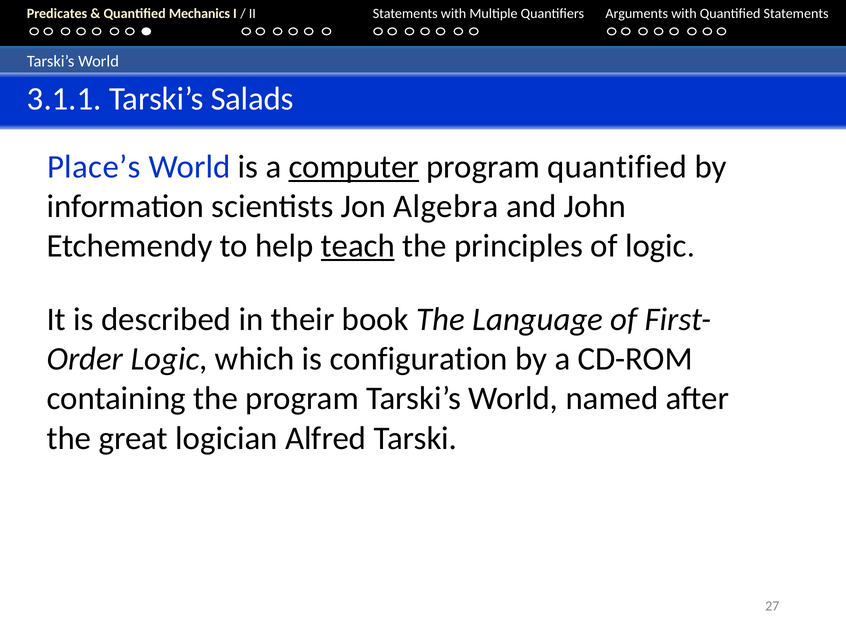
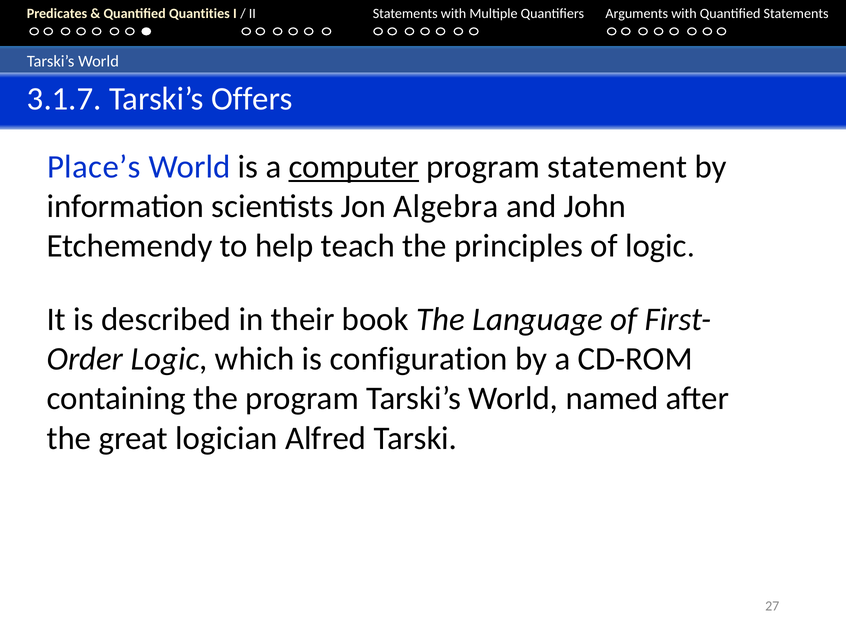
Mechanics: Mechanics -> Quantities (199, 14)
3.1.1: 3.1.1 -> 3.1.7 (64, 99)
Salads: Salads -> Offers (252, 99)
program quantified: quantified -> statement (617, 167)
teach underline: present -> none (358, 246)
